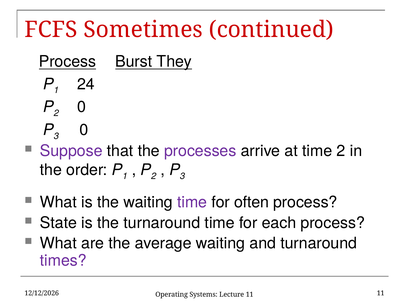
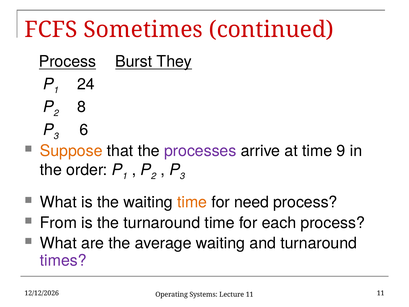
0: 0 -> 8 (81, 107)
3 0: 0 -> 6 (84, 130)
Suppose colour: purple -> orange (71, 151)
time 2: 2 -> 9 (341, 151)
time colour: purple -> orange (192, 202)
often: often -> need (252, 202)
State: State -> From (58, 223)
